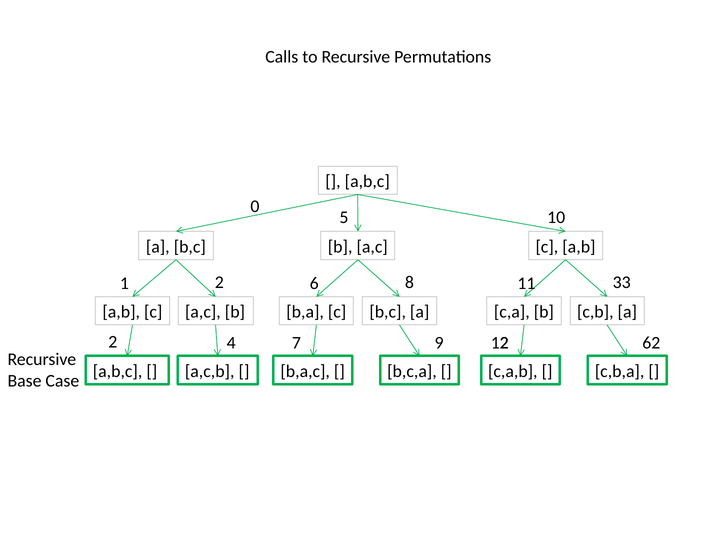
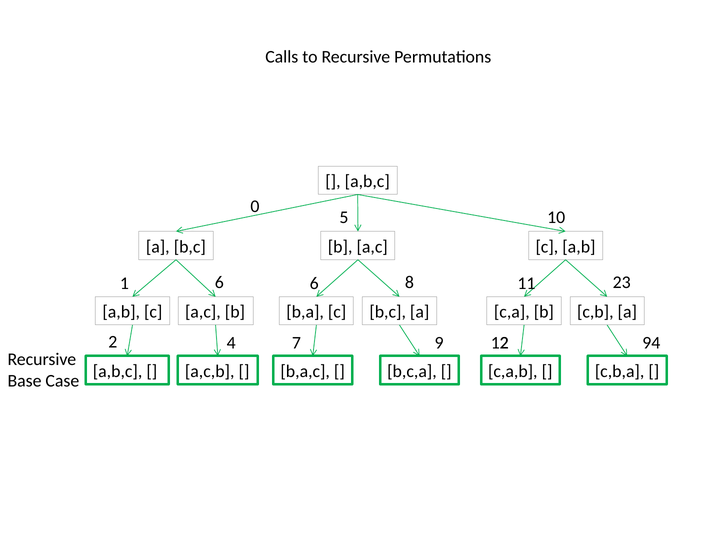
1 2: 2 -> 6 (219, 282)
33: 33 -> 23 (622, 282)
62: 62 -> 94 (651, 343)
